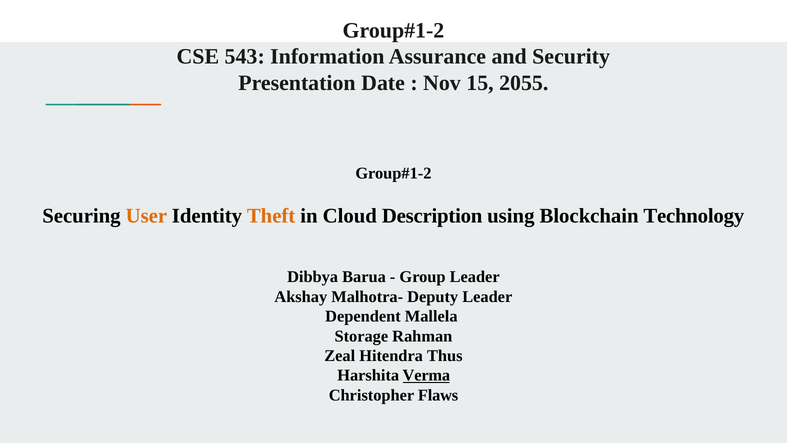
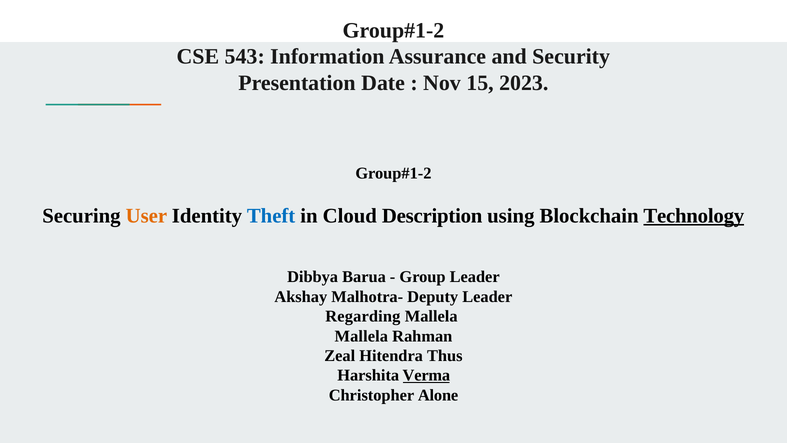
2055: 2055 -> 2023 (524, 83)
Theft colour: orange -> blue (271, 216)
Technology underline: none -> present (694, 216)
Dependent: Dependent -> Regarding (363, 316)
Storage: Storage -> Mallela (361, 336)
Flaws: Flaws -> Alone (438, 395)
